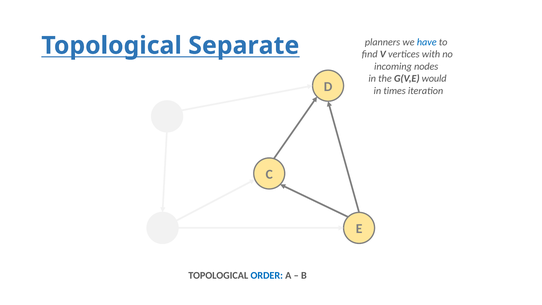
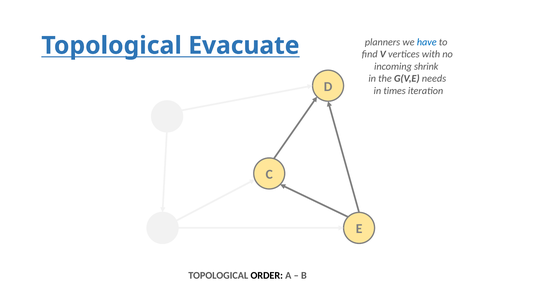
Separate: Separate -> Evacuate (244, 46)
nodes: nodes -> shrink (426, 66)
would: would -> needs (434, 79)
ORDER colour: blue -> black (267, 276)
